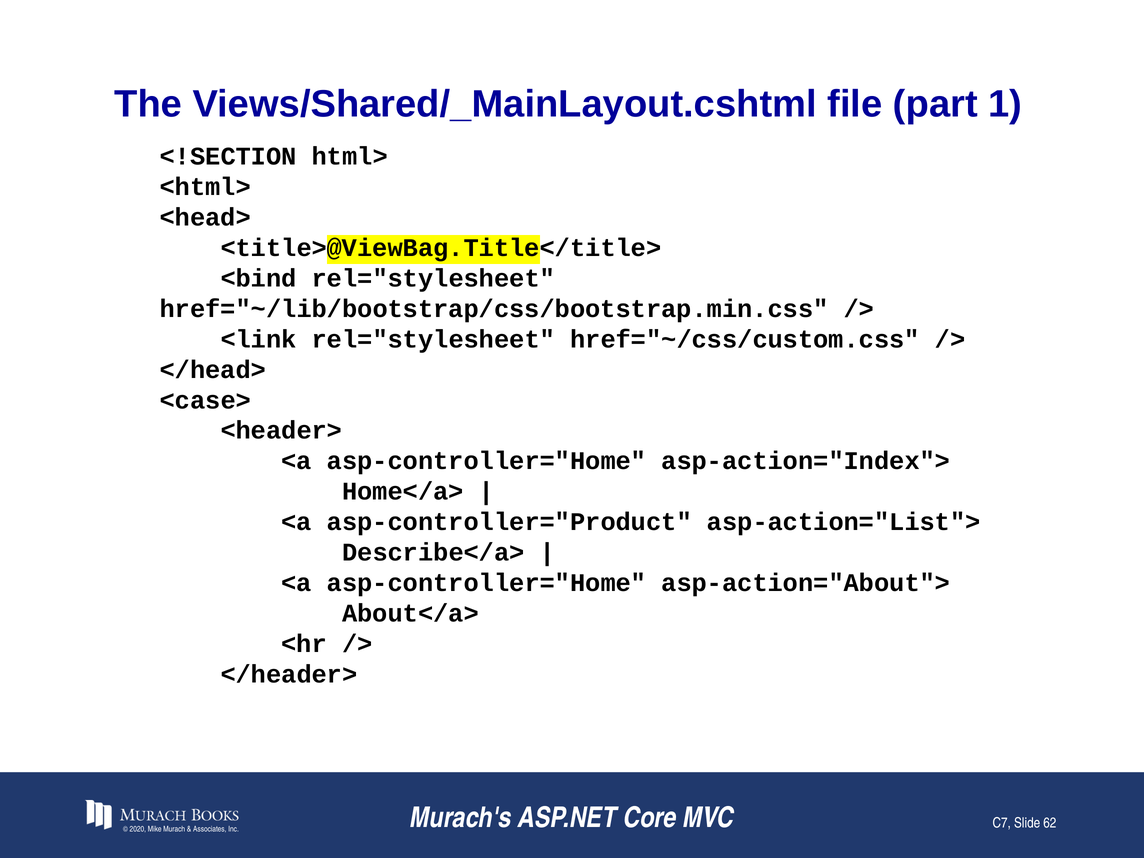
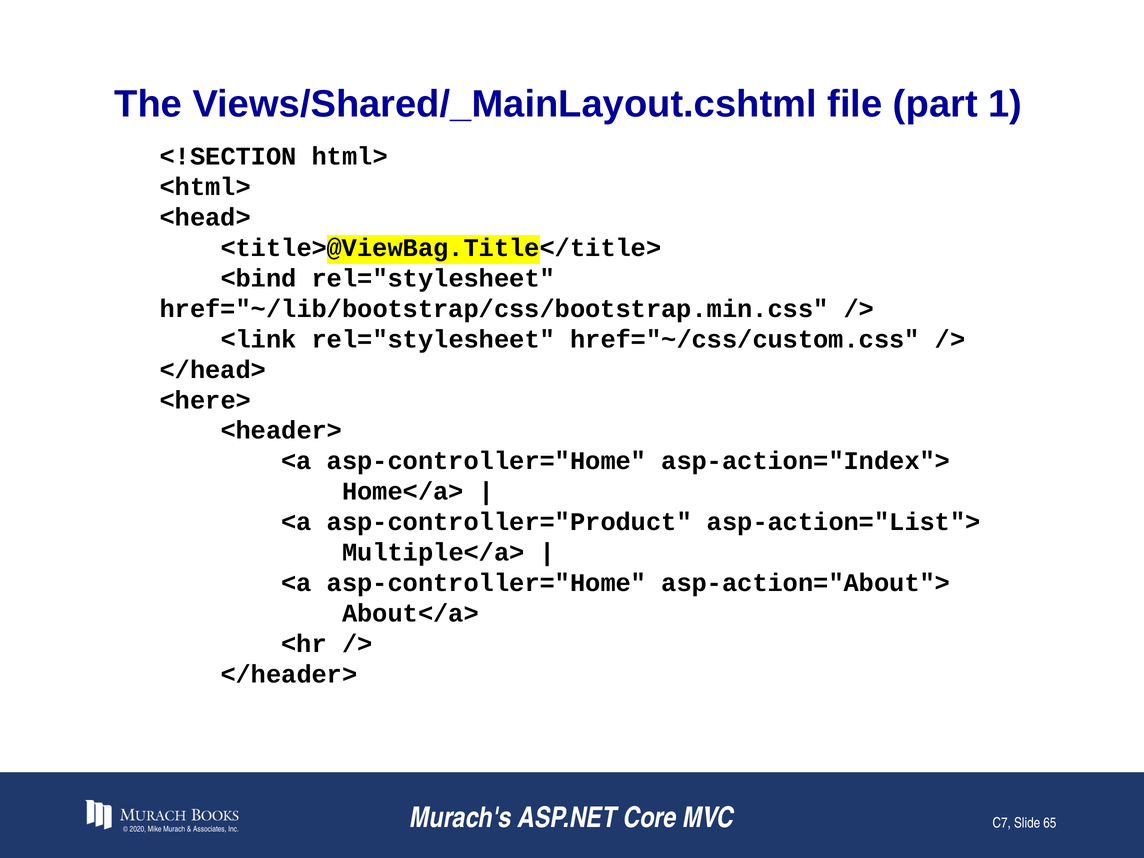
<case>: <case> -> <here> (205, 400)
Describe</a>: Describe</a> -> Multiple</a> (433, 553)
62: 62 -> 65 (1050, 823)
